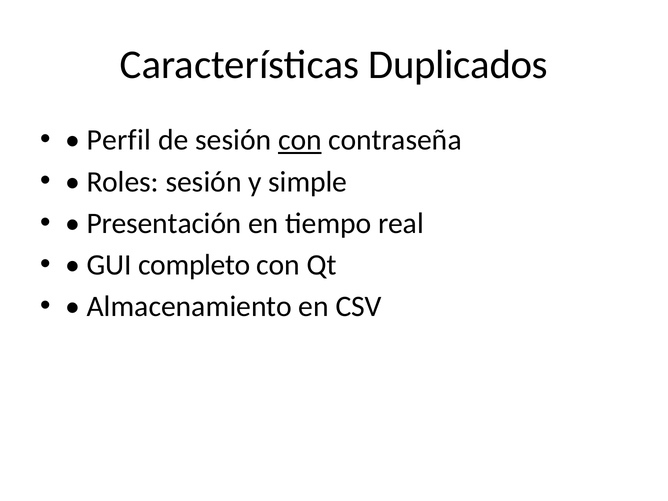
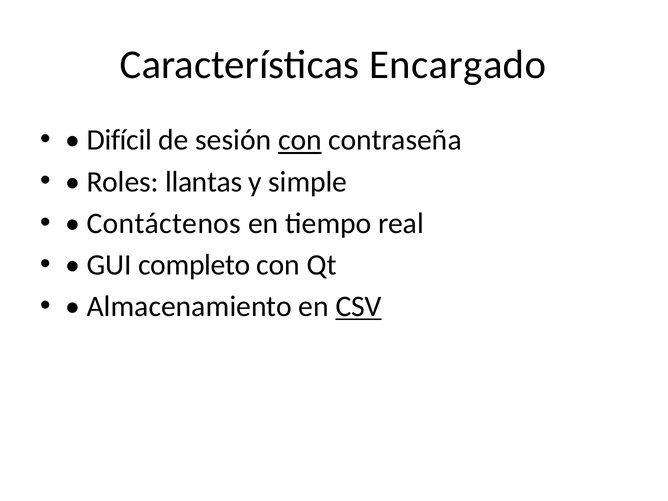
Duplicados: Duplicados -> Encargado (458, 65)
Perfil: Perfil -> Difícil (119, 140)
Roles sesión: sesión -> llantas (204, 182)
Presentación: Presentación -> Contáctenos (164, 223)
CSV underline: none -> present (359, 306)
